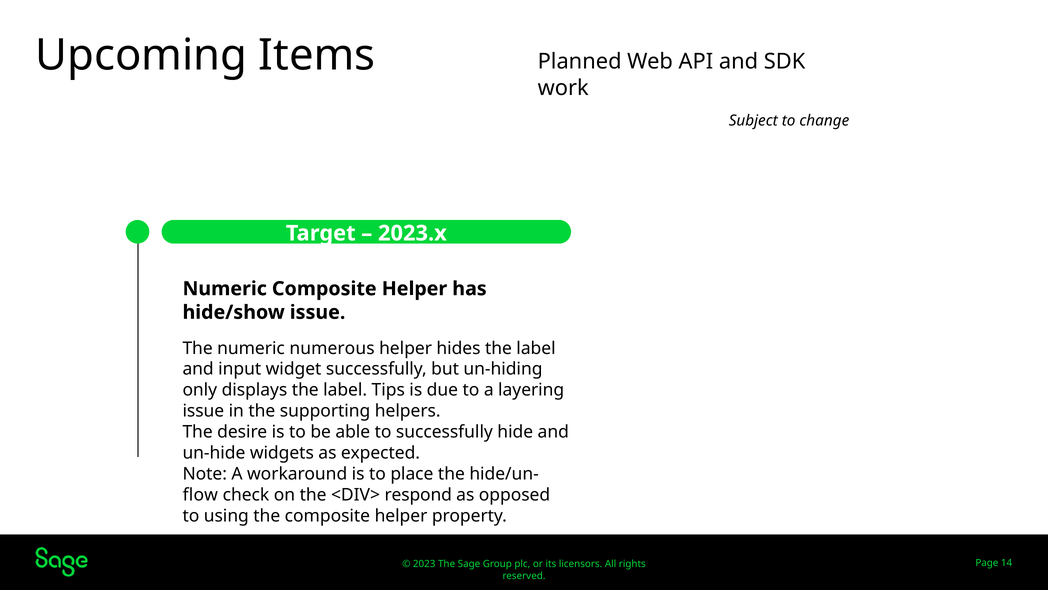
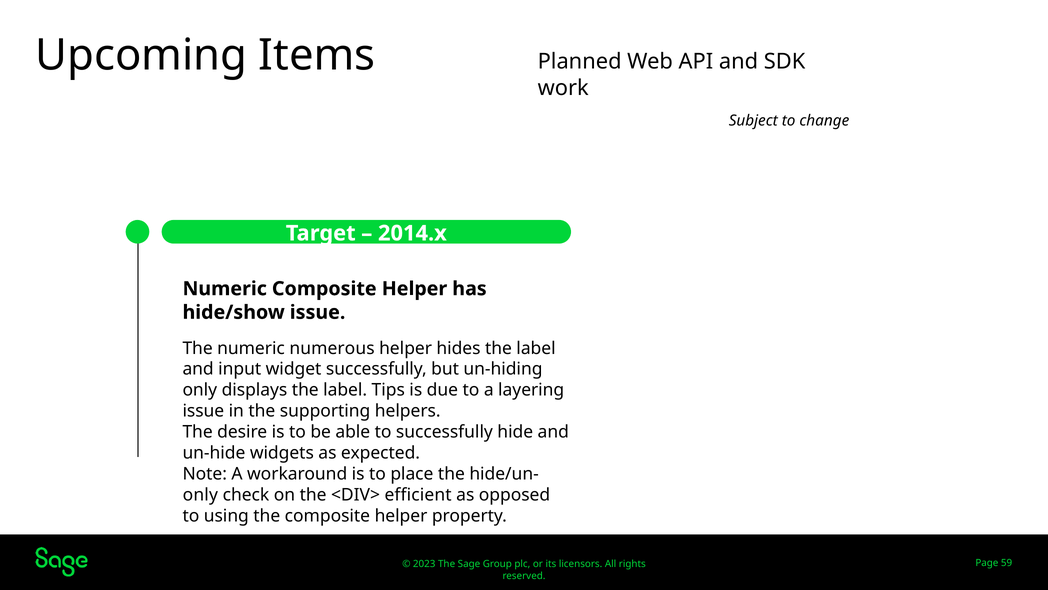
2023.x: 2023.x -> 2014.x (412, 233)
flow: flow -> only (200, 495)
respond: respond -> efficient (418, 495)
14: 14 -> 59 (1007, 563)
